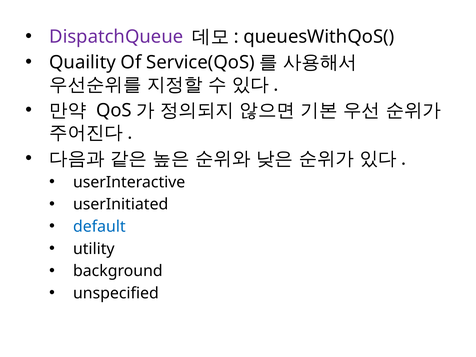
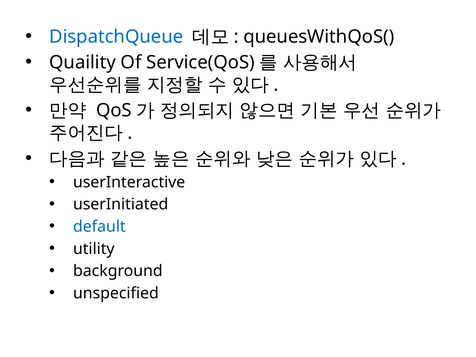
DispatchQueue colour: purple -> blue (116, 37)
